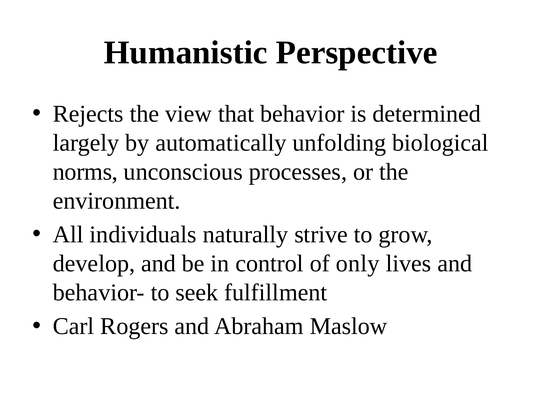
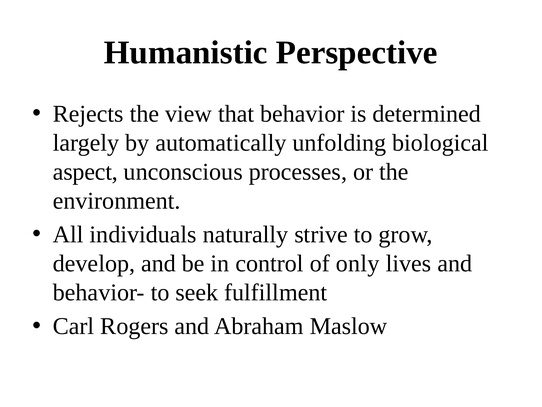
norms: norms -> aspect (85, 172)
